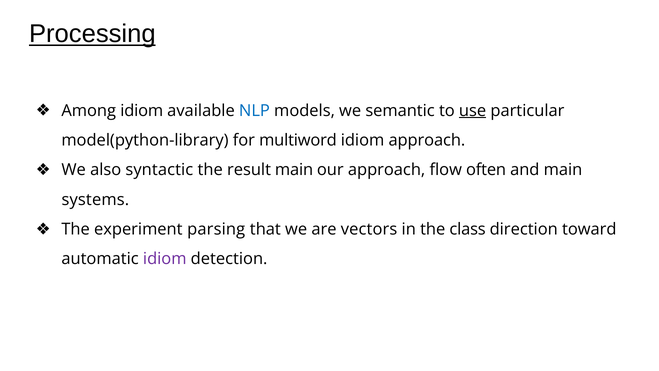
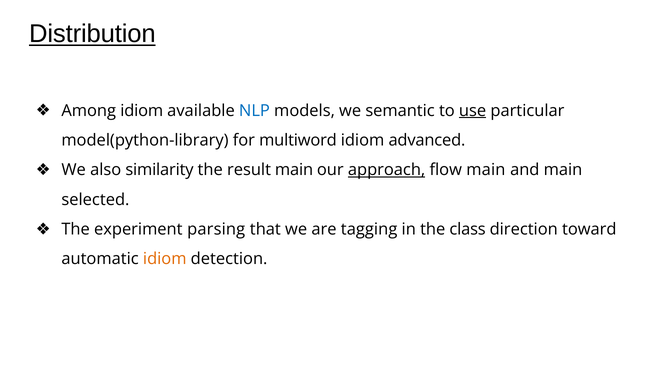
Processing: Processing -> Distribution (92, 34)
idiom approach: approach -> advanced (427, 140)
syntactic: syntactic -> similarity (159, 170)
approach underline: none -> present (387, 170)
flow often: often -> main (486, 170)
systems: systems -> selected (95, 200)
vectors: vectors -> tagging (369, 229)
idiom colour: purple -> orange (165, 259)
